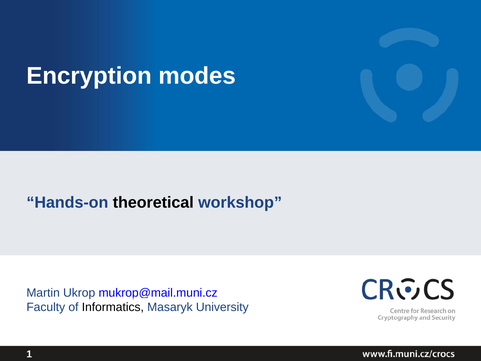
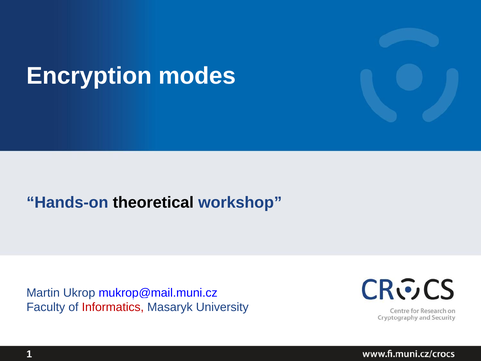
Informatics colour: black -> red (113, 307)
